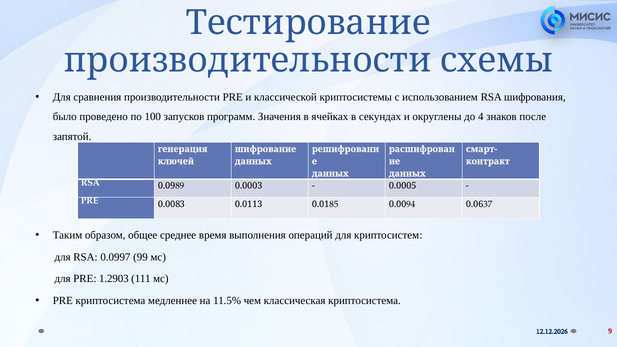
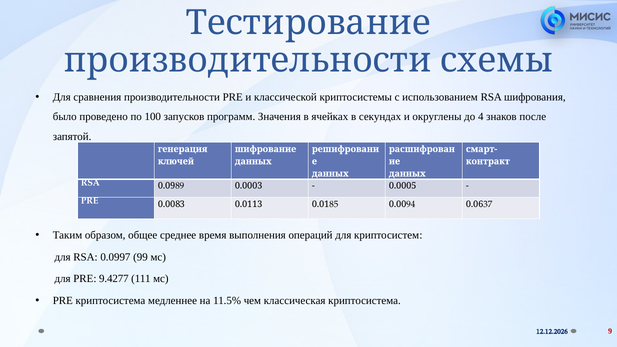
1.2903: 1.2903 -> 9.4277 (114, 279)
